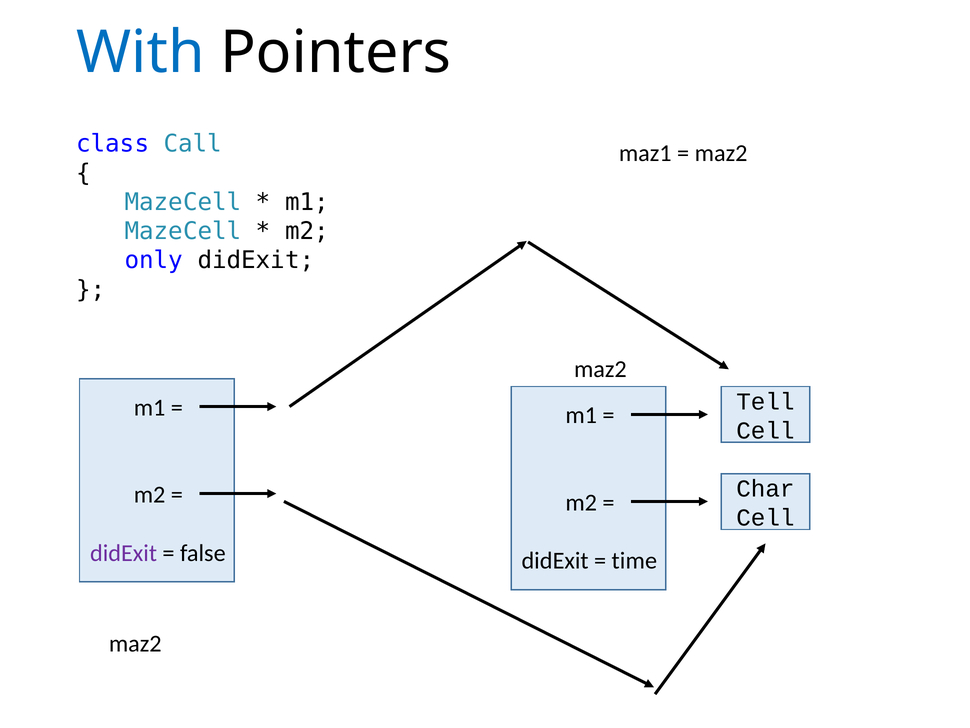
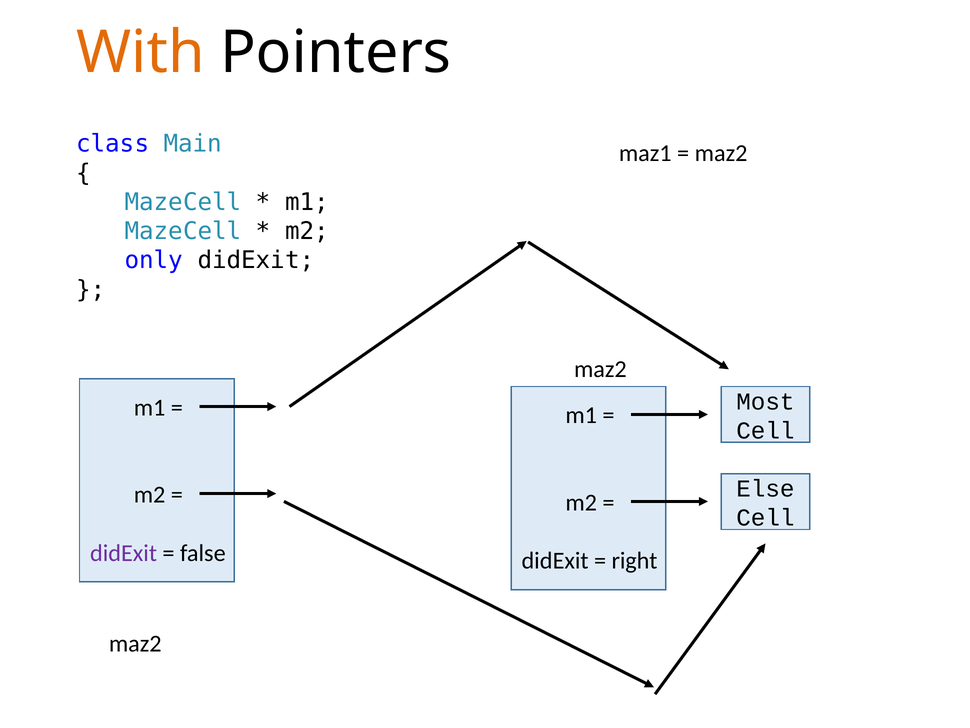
With colour: blue -> orange (141, 53)
Call: Call -> Main (193, 144)
Tell: Tell -> Most (765, 401)
Char: Char -> Else (765, 488)
time: time -> right (634, 561)
